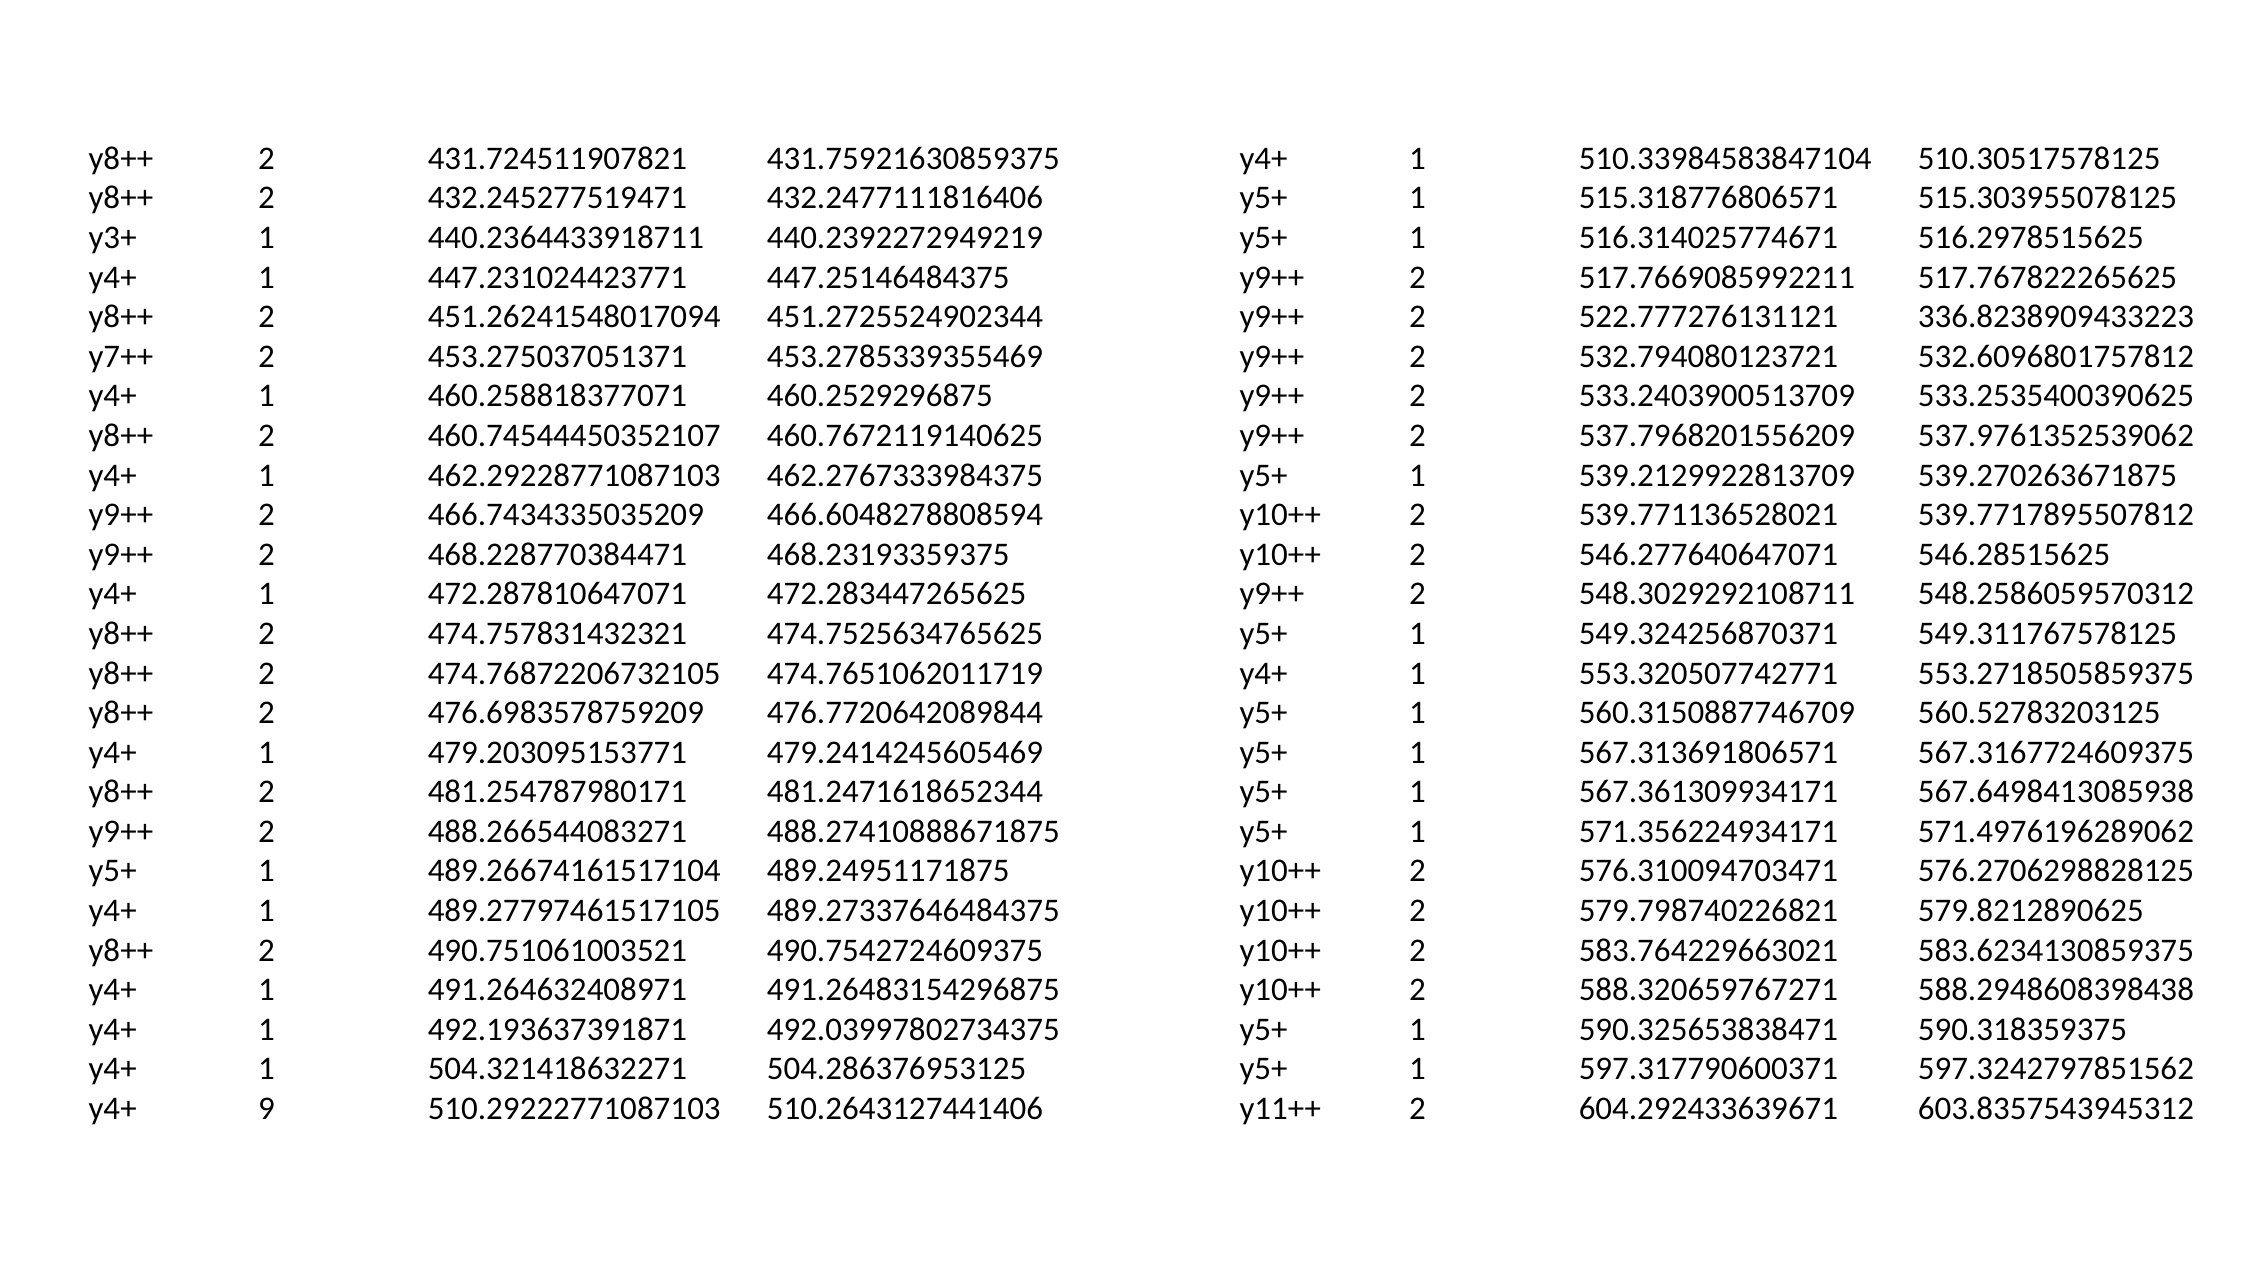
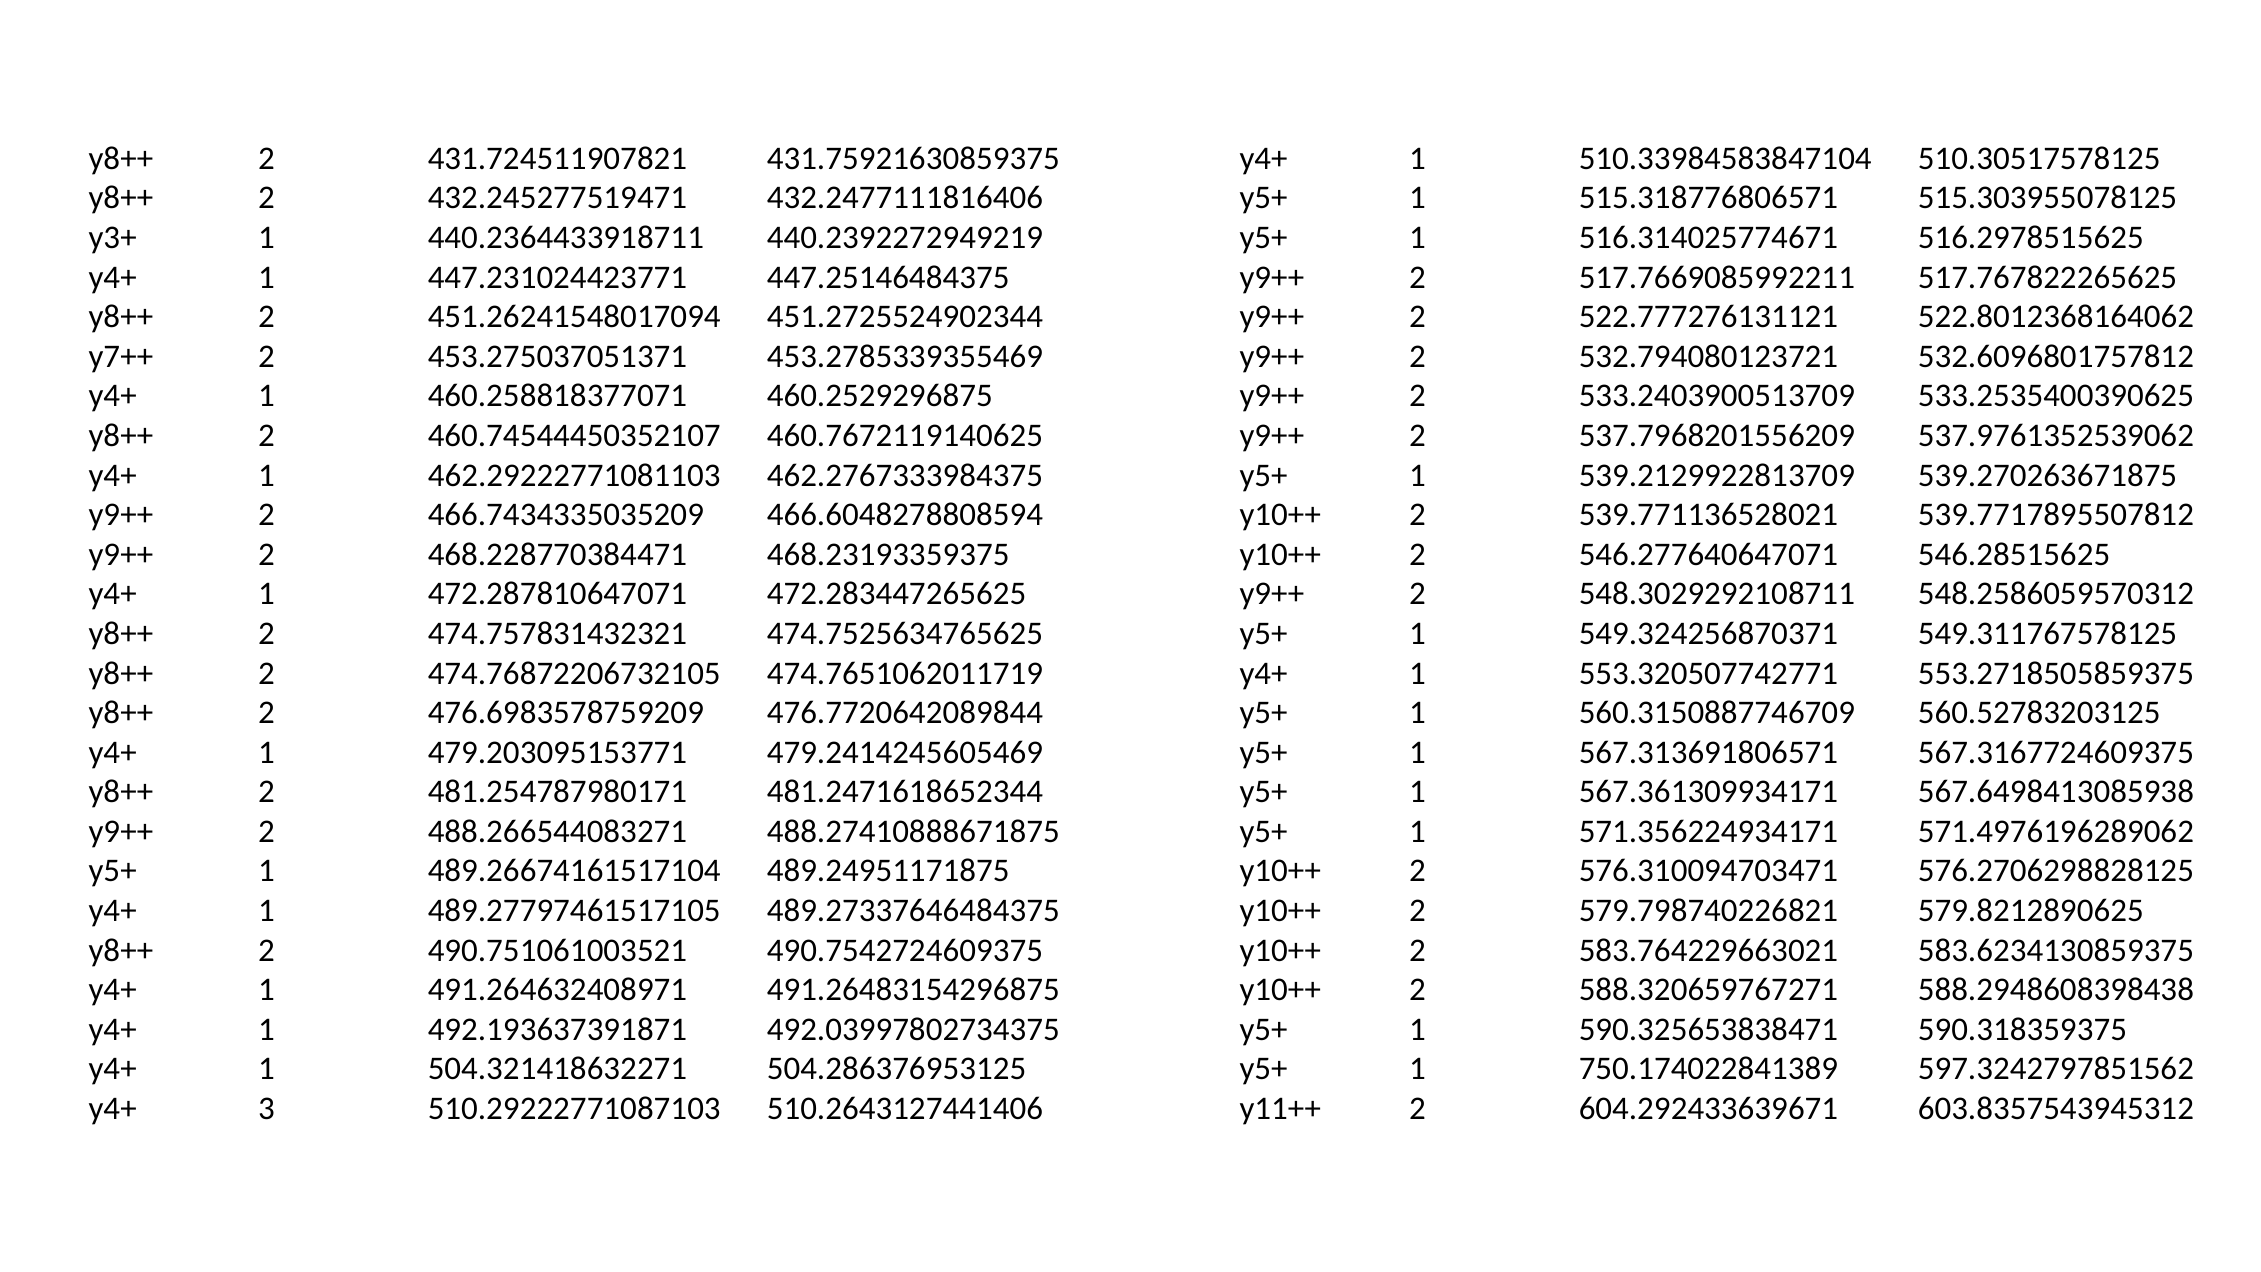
336.8238909433223: 336.8238909433223 -> 522.8012368164062 (2056, 317)
462.29228771087103: 462.29228771087103 -> 462.29222771081103 (574, 475)
597.317790600371: 597.317790600371 -> 750.174022841389 (1708, 1069)
9: 9 -> 3 (267, 1109)
